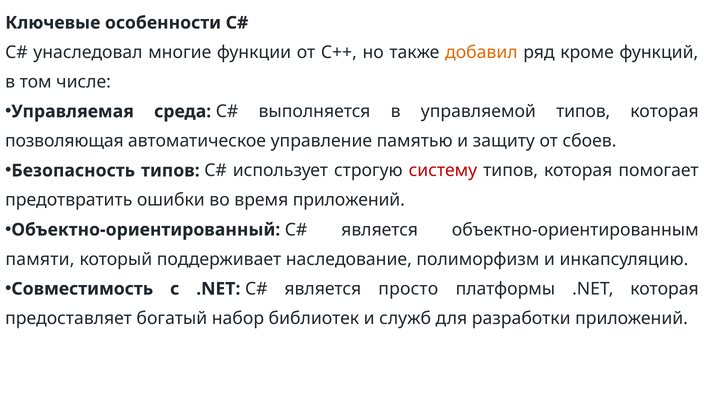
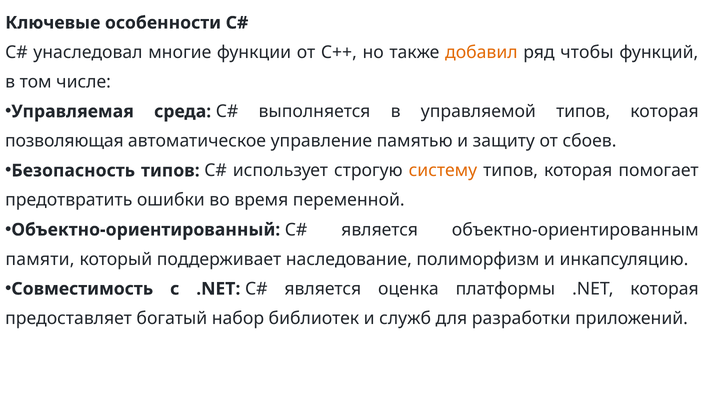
кроме: кроме -> чтобы (587, 52)
систему colour: red -> orange (443, 171)
время приложений: приложений -> переменной (349, 200)
просто: просто -> оценка (408, 289)
